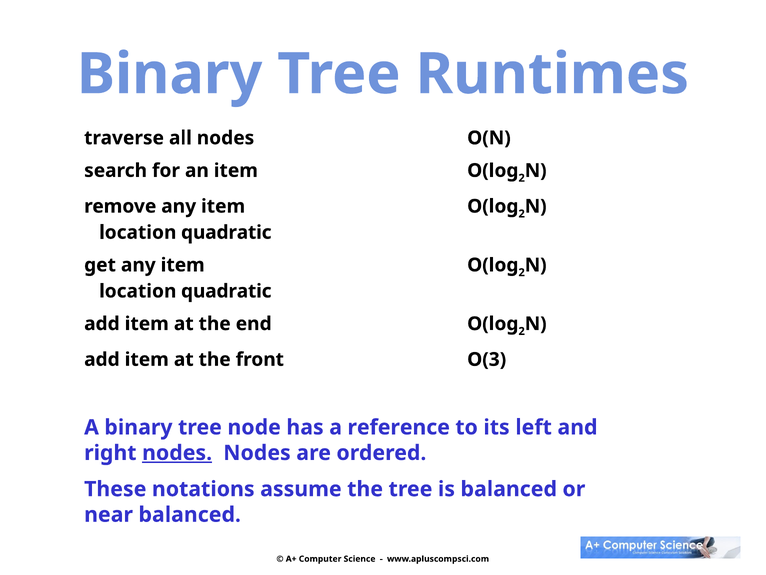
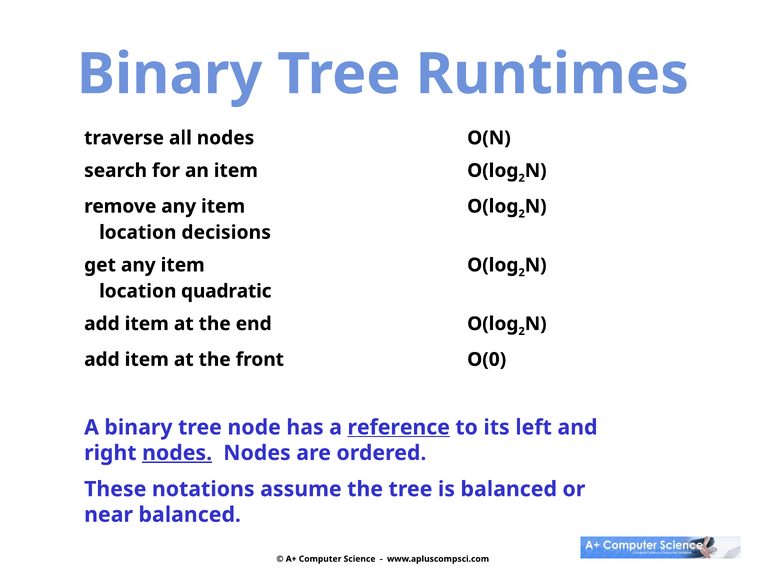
quadratic: quadratic -> decisions (226, 232)
O(3: O(3 -> O(0 (487, 359)
reference underline: none -> present (399, 427)
